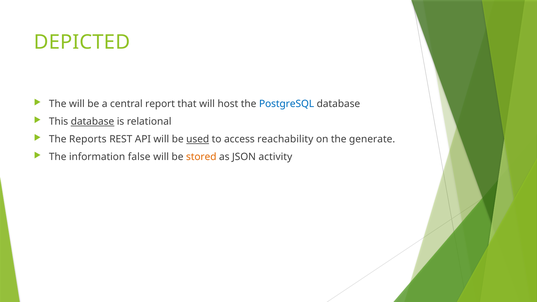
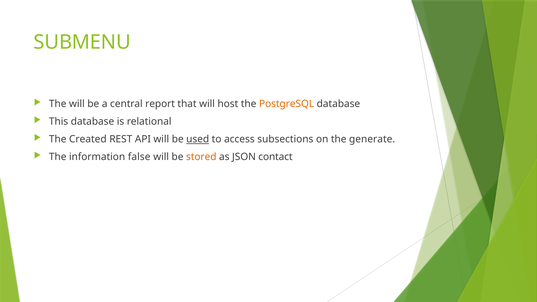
DEPICTED: DEPICTED -> SUBMENU (82, 42)
PostgreSQL colour: blue -> orange (287, 104)
database underline: present -> none (92, 122)
Reports: Reports -> Created (88, 139)
reachability: reachability -> subsections (285, 139)
activity: activity -> contact (275, 157)
